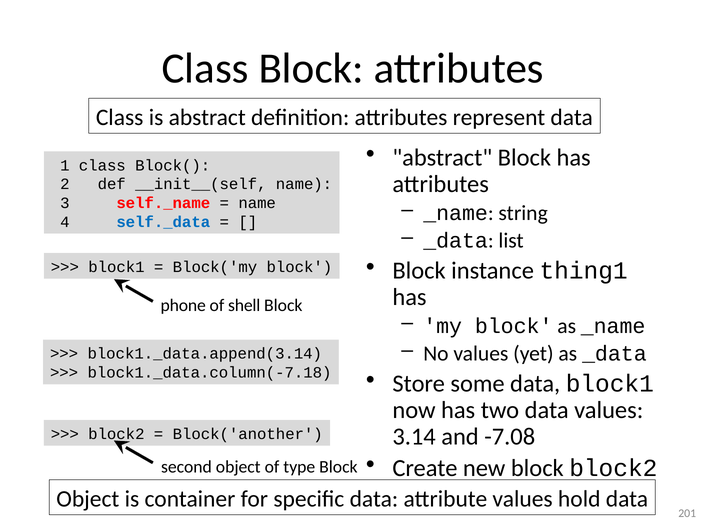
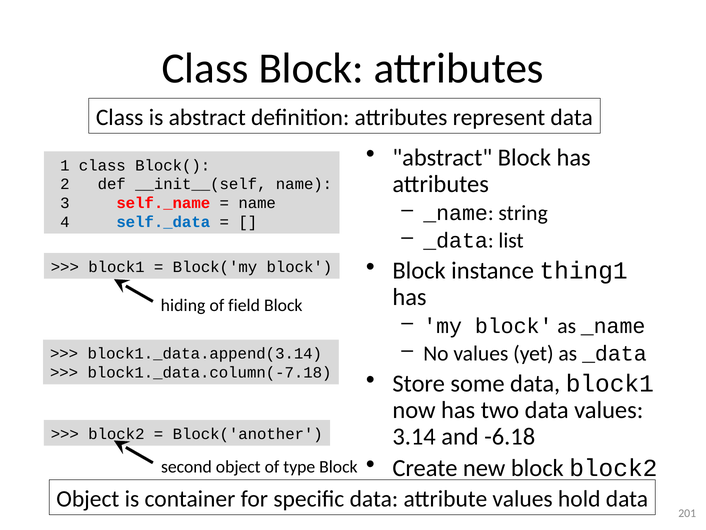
phone: phone -> hiding (183, 305)
shell: shell -> field (244, 305)
-7.08: -7.08 -> -6.18 (510, 436)
